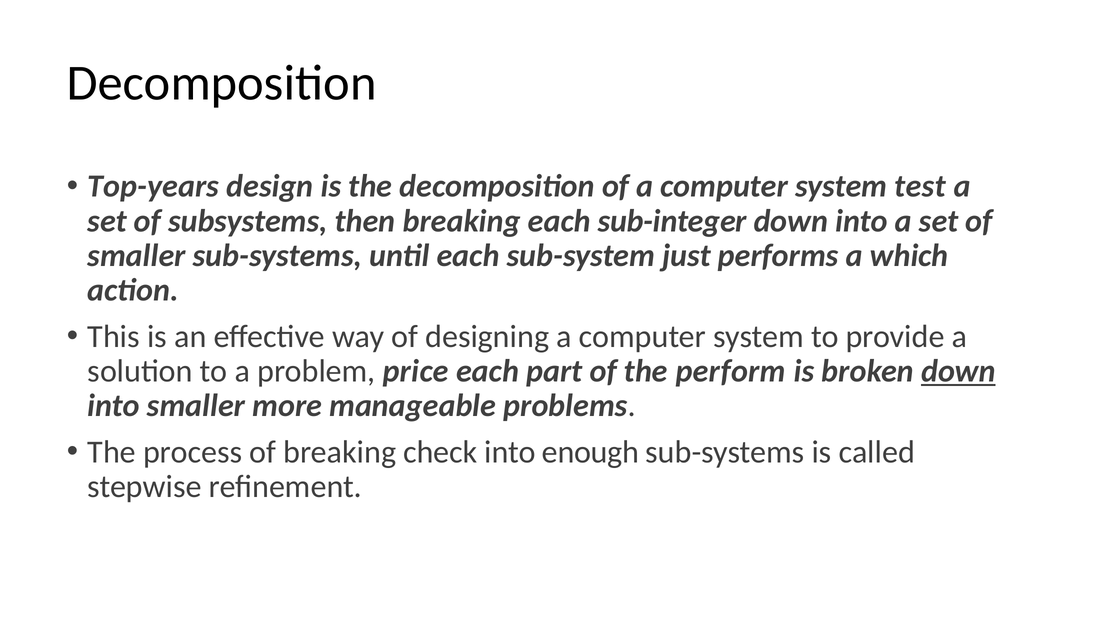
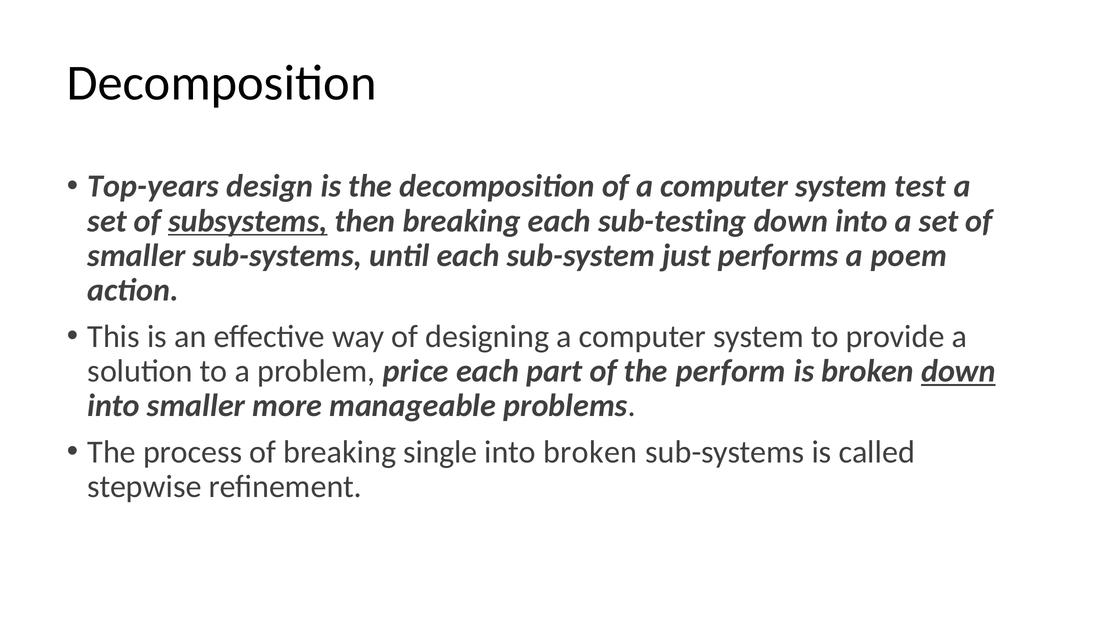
subsystems underline: none -> present (248, 221)
sub-integer: sub-integer -> sub-testing (672, 221)
which: which -> poem (909, 256)
check: check -> single (440, 452)
into enough: enough -> broken (590, 452)
